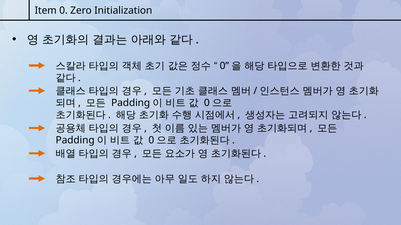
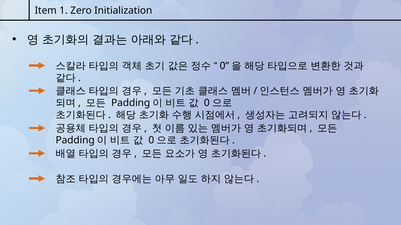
Item 0: 0 -> 1 (64, 11)
